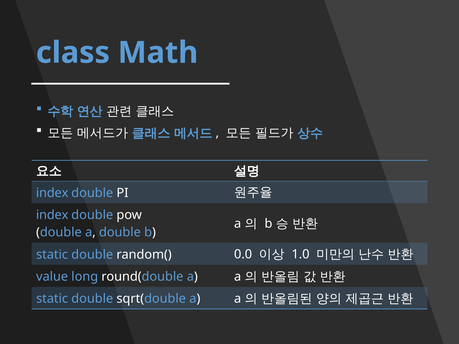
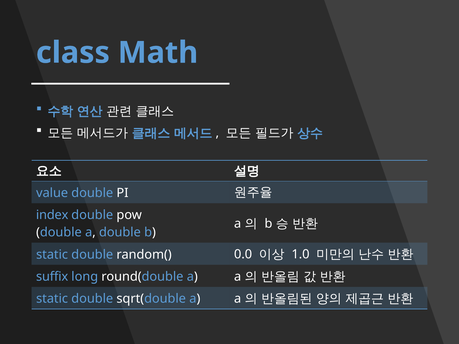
index: index -> value (52, 193)
value: value -> suffix (52, 277)
